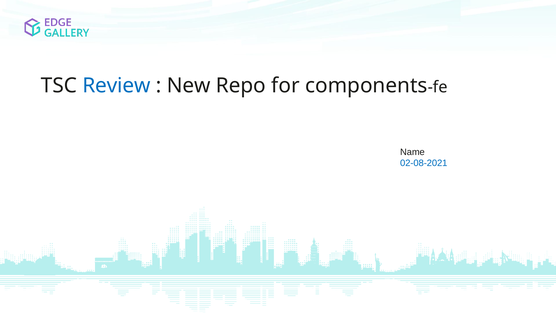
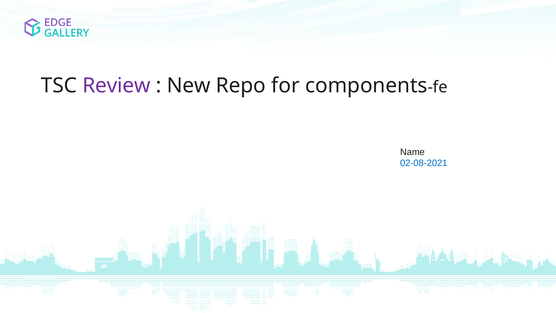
Review colour: blue -> purple (117, 86)
